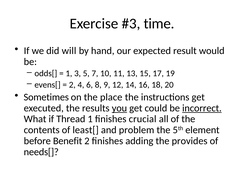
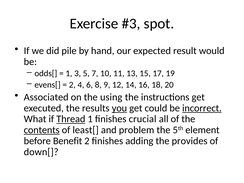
time: time -> spot (159, 24)
will: will -> pile (69, 51)
Sometimes: Sometimes -> Associated (46, 97)
place: place -> using (111, 97)
Thread underline: none -> present (71, 119)
contents underline: none -> present (42, 130)
needs[: needs[ -> down[ (41, 152)
